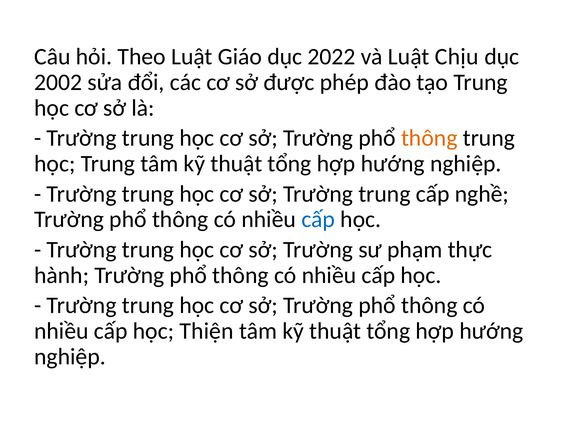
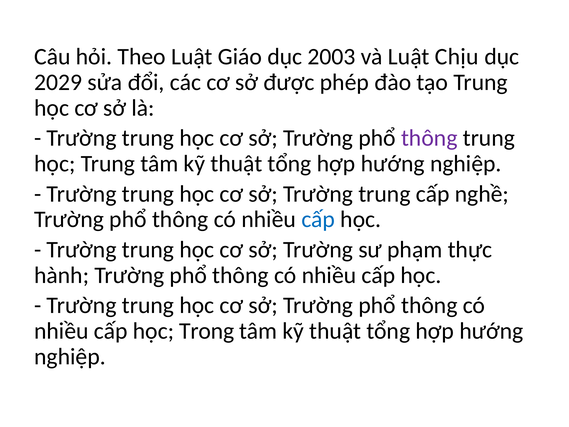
2022: 2022 -> 2003 (332, 57)
2002: 2002 -> 2029 (58, 82)
thông colour: orange -> purple (429, 138)
Thiện: Thiện -> Trong (207, 331)
